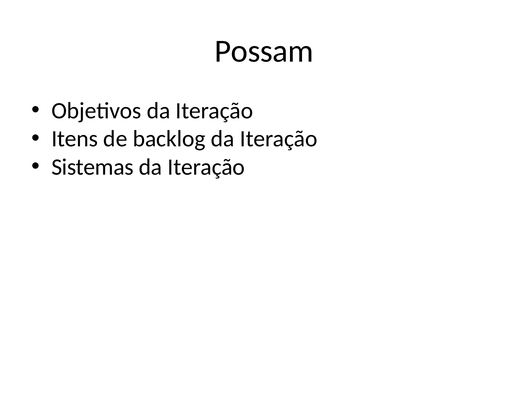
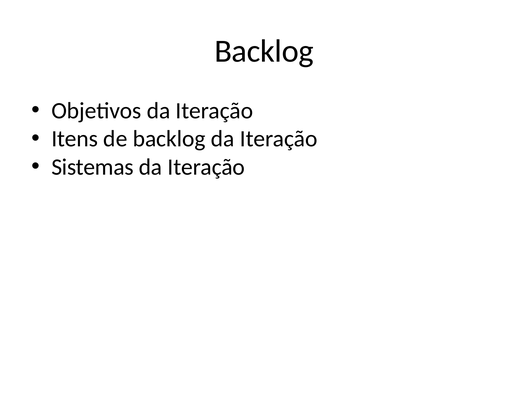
Possam: Possam -> Backlog (264, 51)
